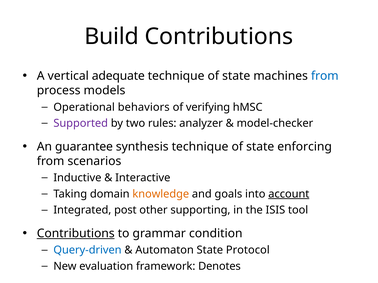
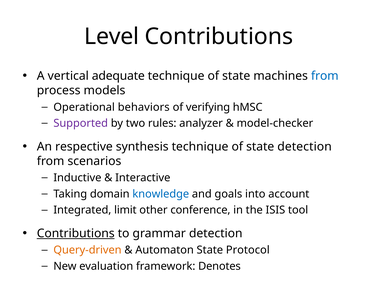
Build: Build -> Level (112, 37)
guarantee: guarantee -> respective (84, 147)
state enforcing: enforcing -> detection (305, 147)
knowledge colour: orange -> blue (161, 194)
account underline: present -> none (289, 194)
post: post -> limit (125, 210)
supporting: supporting -> conference (200, 210)
grammar condition: condition -> detection (216, 234)
Query-driven colour: blue -> orange (87, 251)
